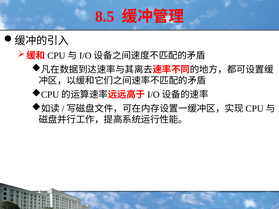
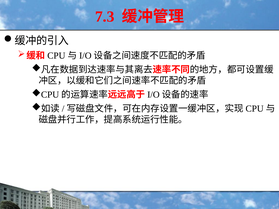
8.5: 8.5 -> 7.3 (105, 17)
